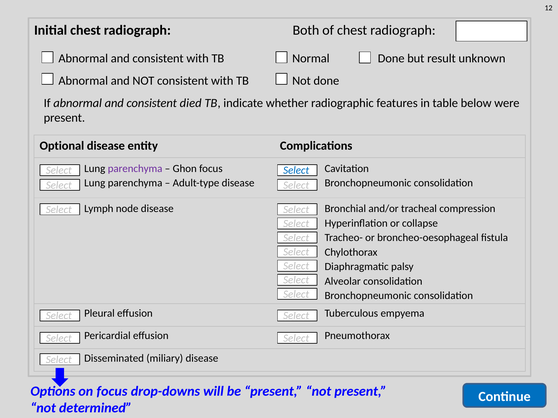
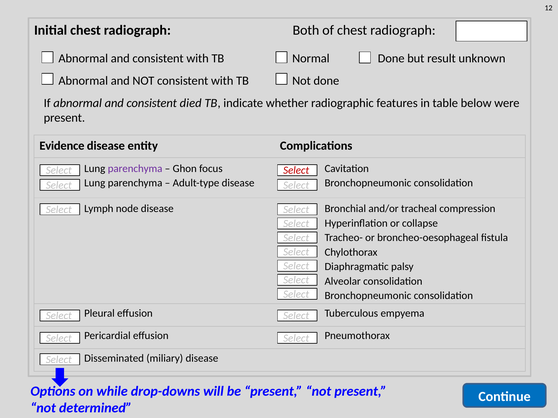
Optional: Optional -> Evidence (62, 146)
Select colour: blue -> red (296, 171)
on focus: focus -> while (112, 392)
